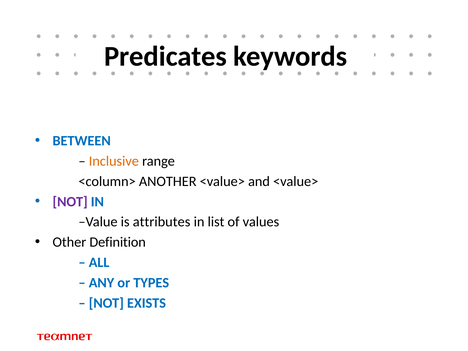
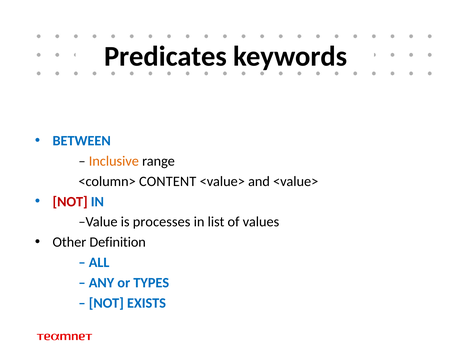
ANOTHER: ANOTHER -> CONTENT (168, 181)
NOT colour: purple -> red (70, 202)
attributes: attributes -> processes (162, 222)
